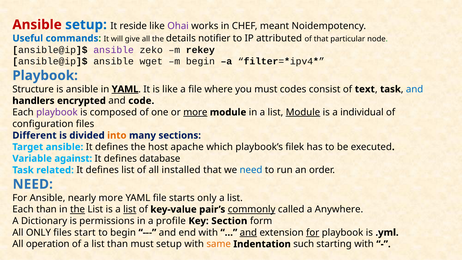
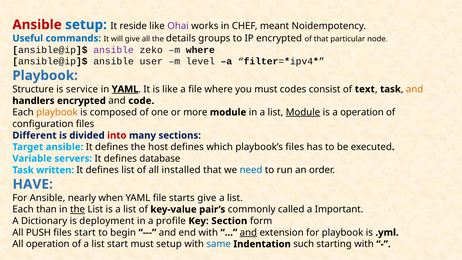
notifier: notifier -> groups (214, 38)
IP attributed: attributed -> encrypted (279, 38)
m rekey: rekey -> where (200, 50)
wget: wget -> user (151, 61)
m begin: begin -> level (200, 61)
is ansible: ansible -> service (82, 89)
and colour: blue -> orange (415, 89)
playbook colour: purple -> orange (57, 112)
more underline: present -> none (195, 112)
a individual: individual -> operation (362, 112)
into colour: orange -> red (117, 135)
host apache: apache -> defines (187, 147)
playbook’s filek: filek -> files (295, 147)
against: against -> servers (73, 158)
related: related -> written (55, 170)
NEED: NEED -> HAVE (33, 184)
nearly more: more -> when (111, 198)
starts only: only -> give (207, 198)
list underline: present -> none (130, 209)
commonly underline: present -> none (252, 209)
Anywhere: Anywhere -> Important (339, 209)
permissions: permissions -> deployment (107, 221)
All ONLY: ONLY -> PUSH (38, 232)
for underline: present -> none (313, 232)
list than: than -> start (118, 244)
same colour: orange -> blue (219, 244)
